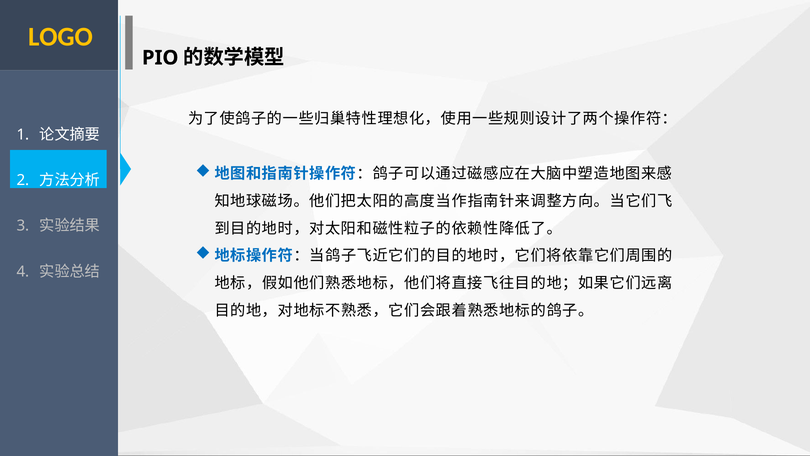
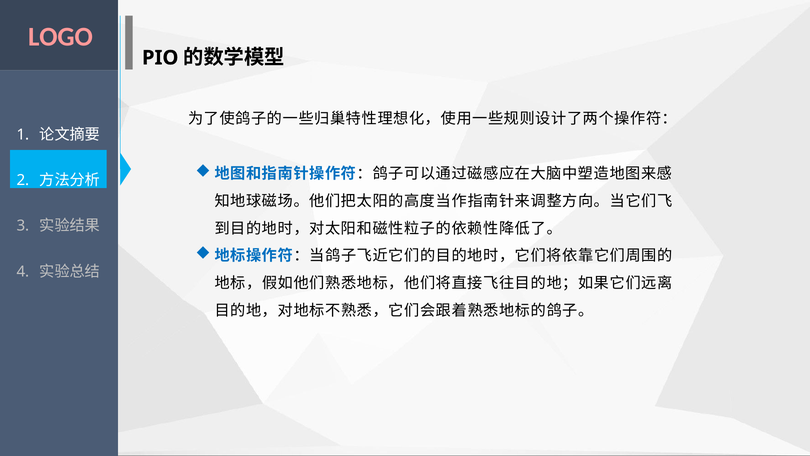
LOGO colour: yellow -> pink (60, 37)
